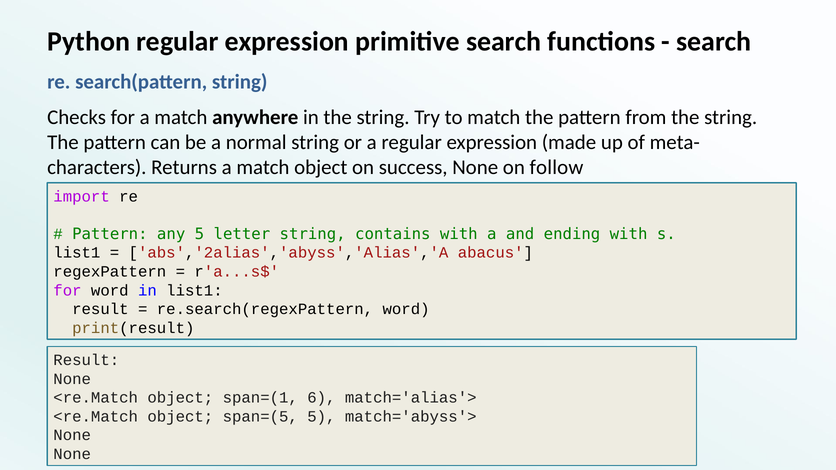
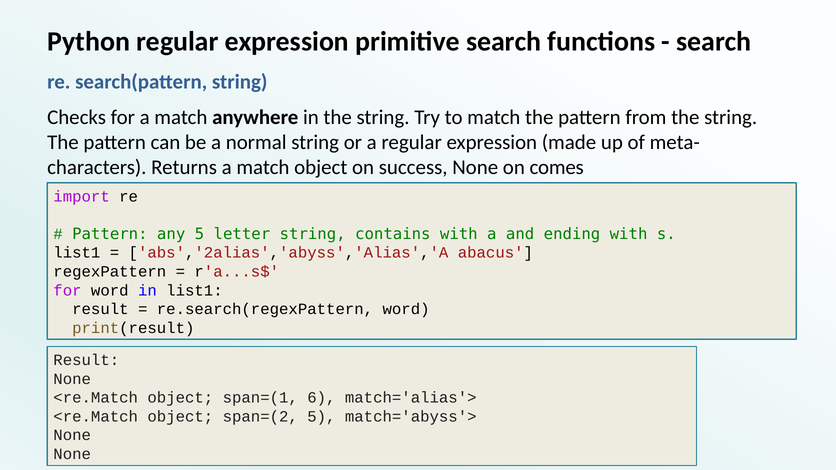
follow: follow -> comes (557, 168)
span=(5: span=(5 -> span=(2 (260, 417)
